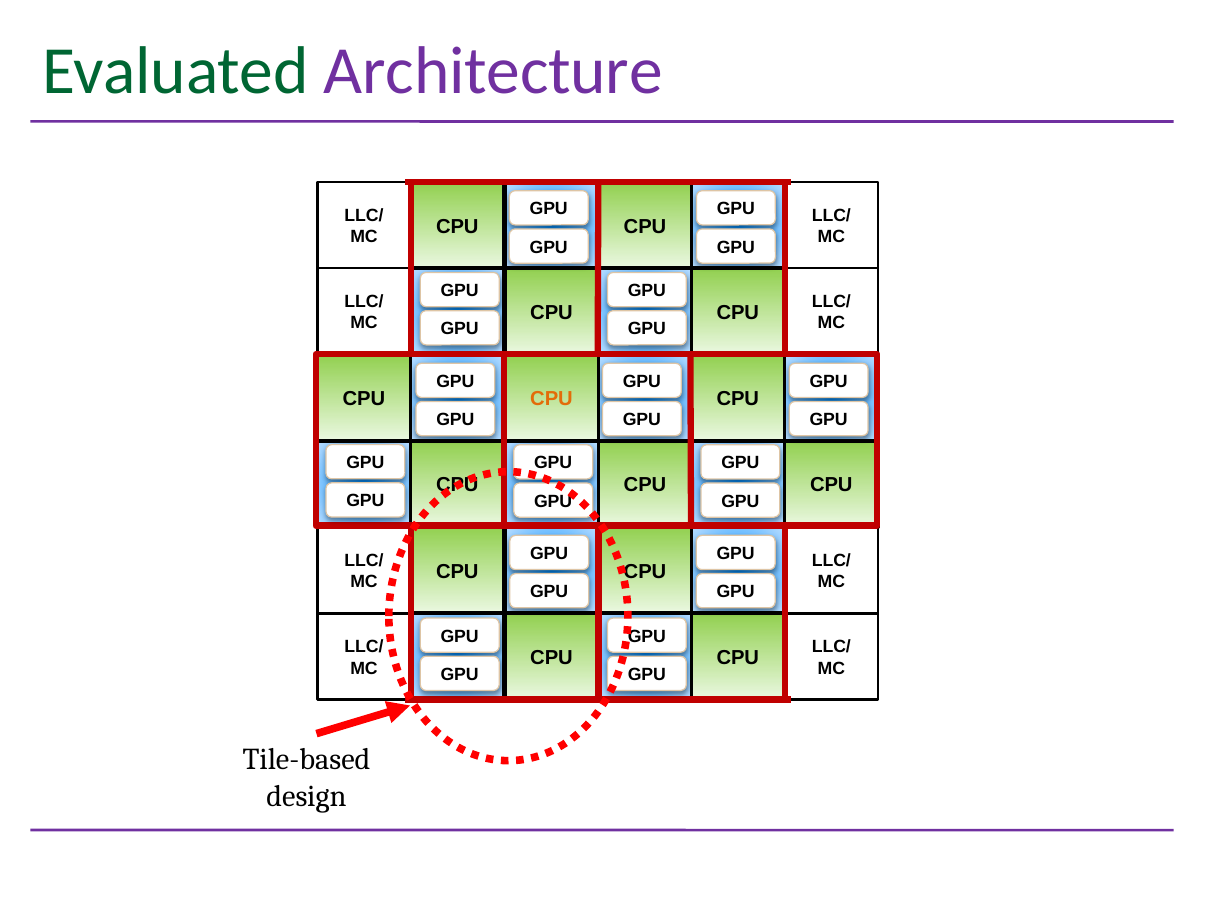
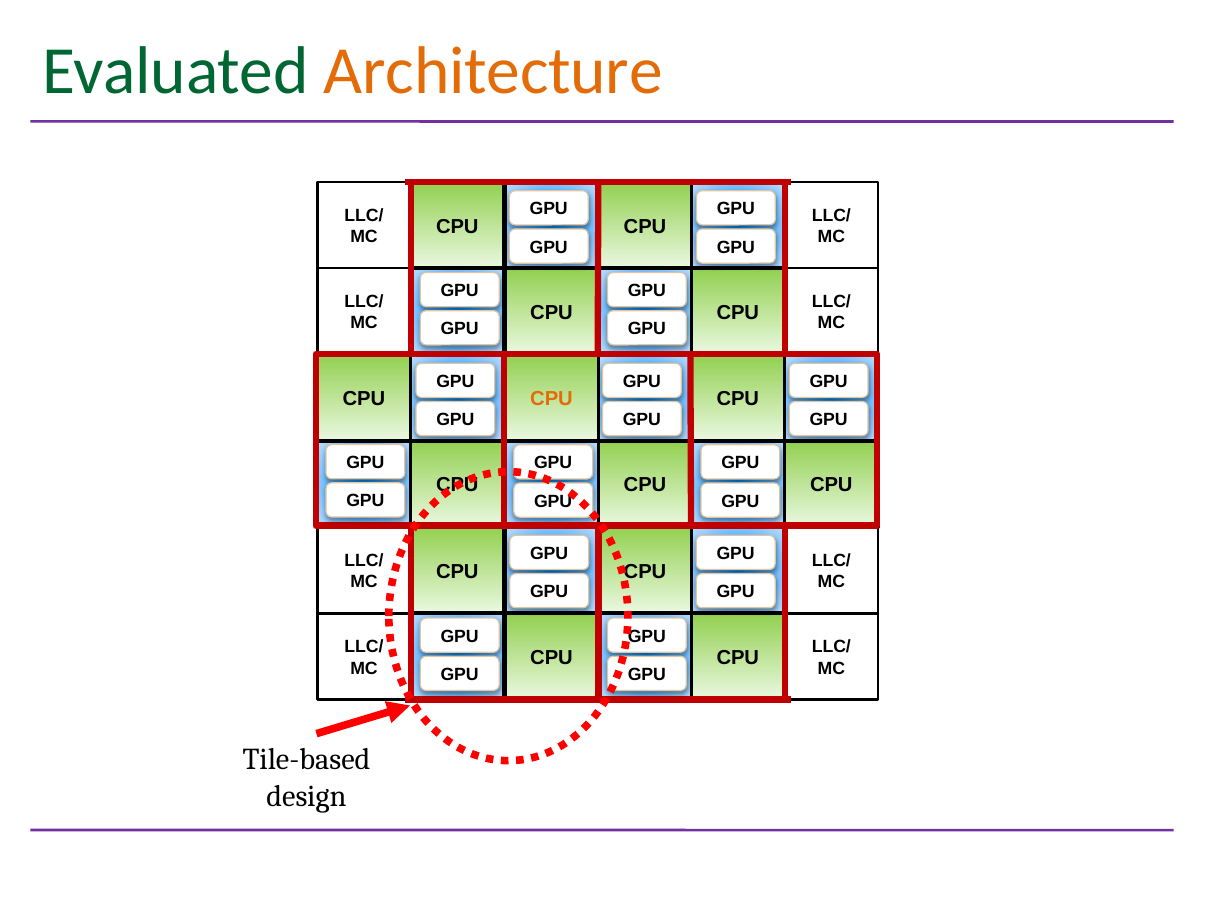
Architecture colour: purple -> orange (493, 71)
